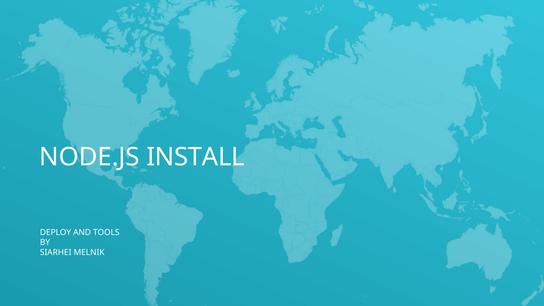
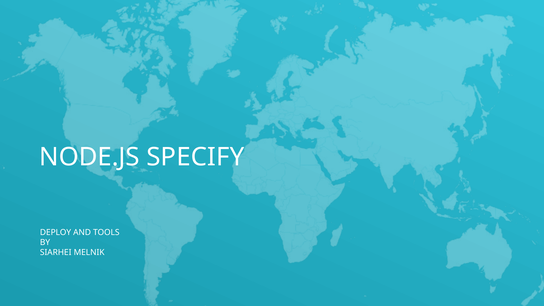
INSTALL: INSTALL -> SPECIFY (195, 157)
